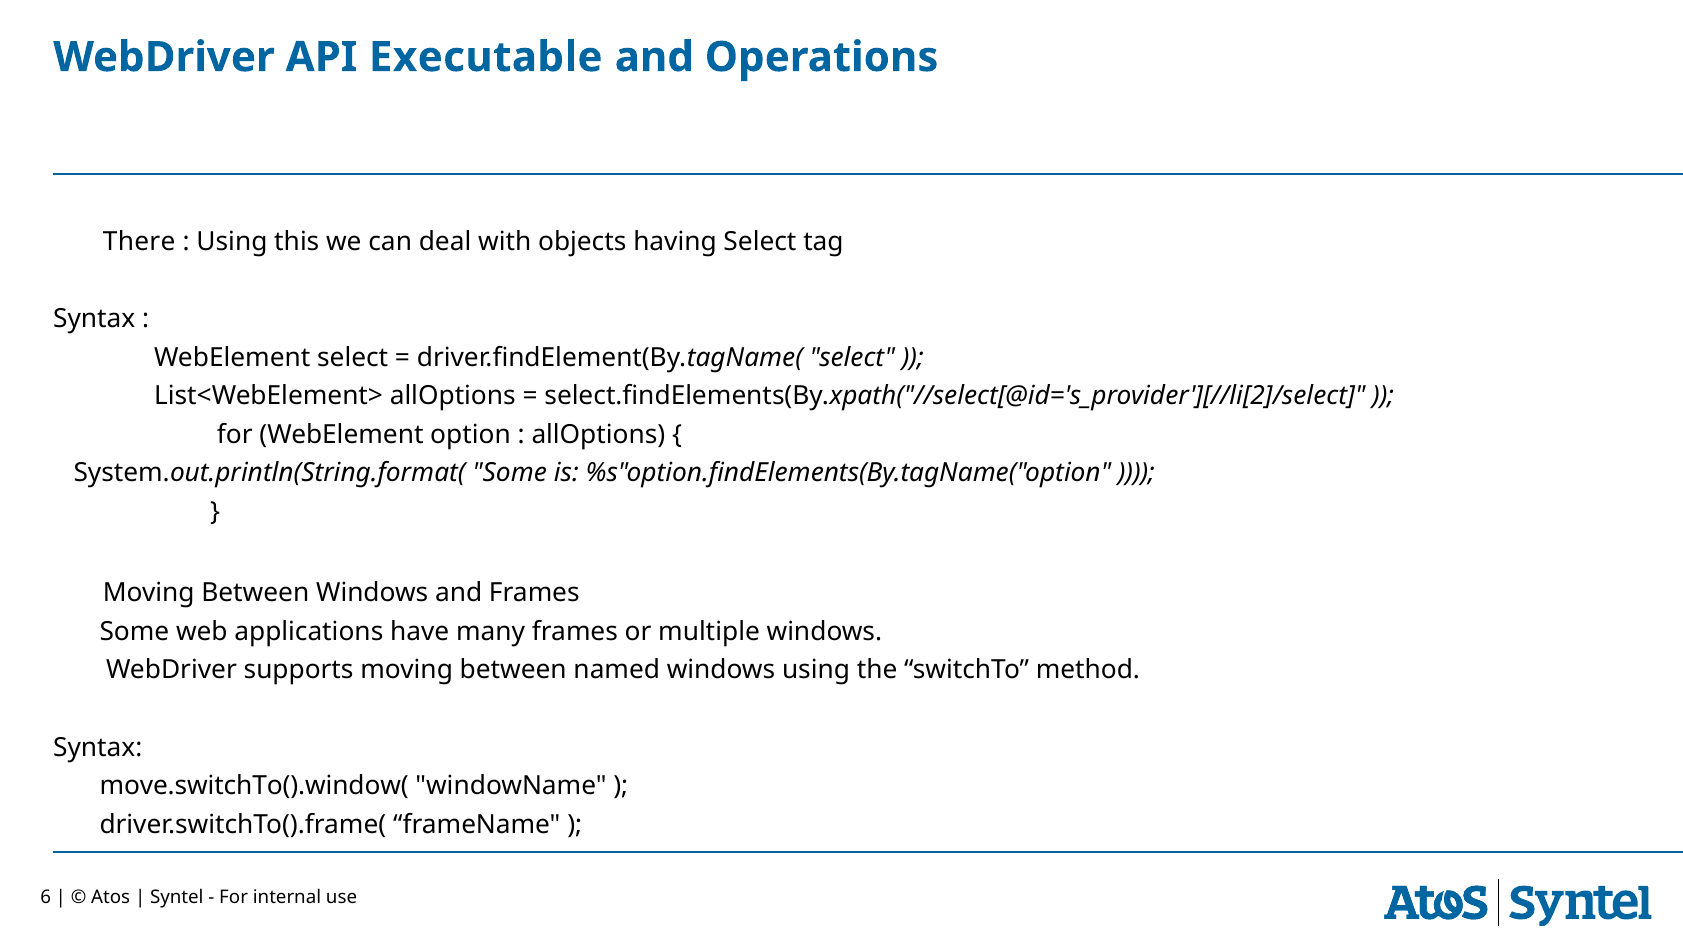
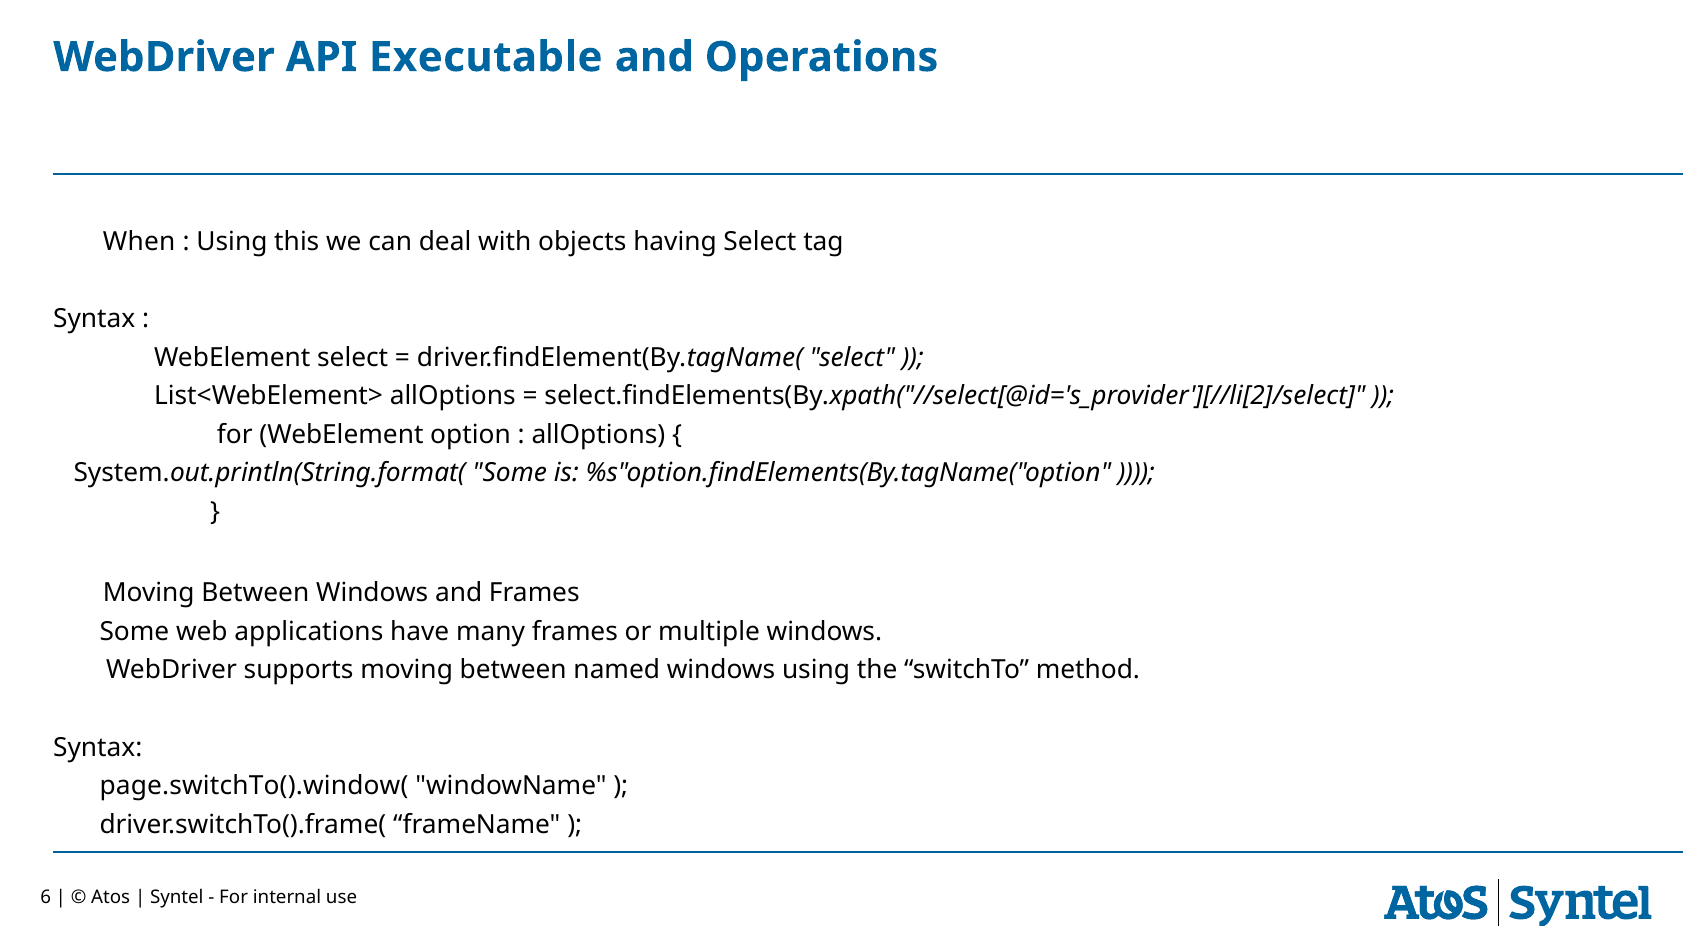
There: There -> When (139, 242)
move.switchTo().window(: move.switchTo().window( -> page.switchTo().window( (254, 786)
